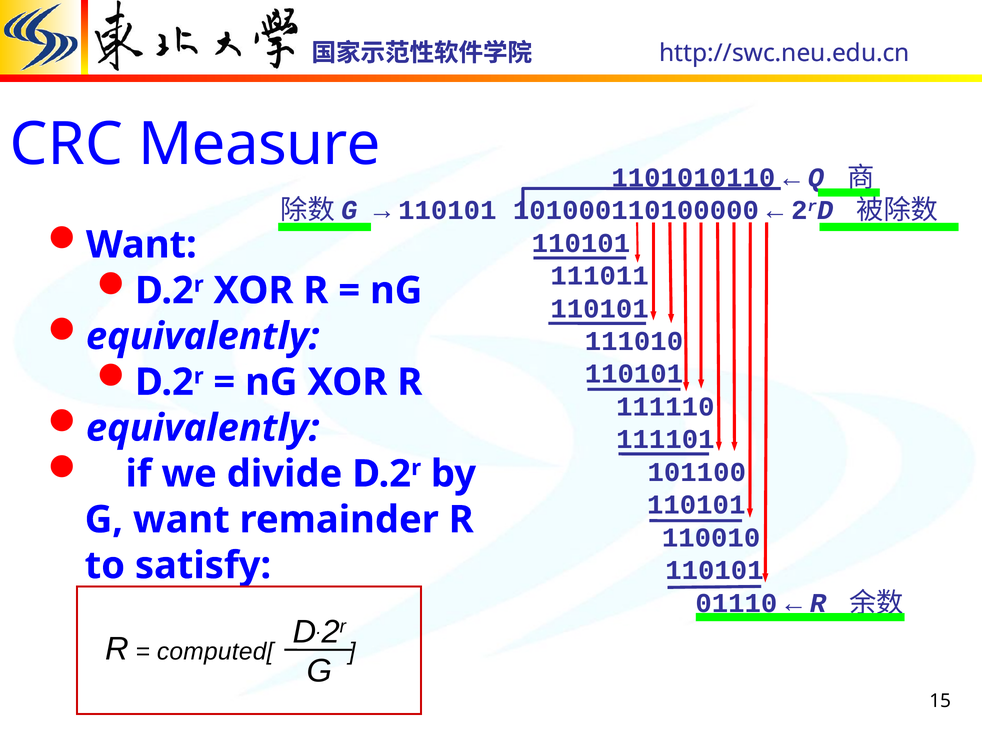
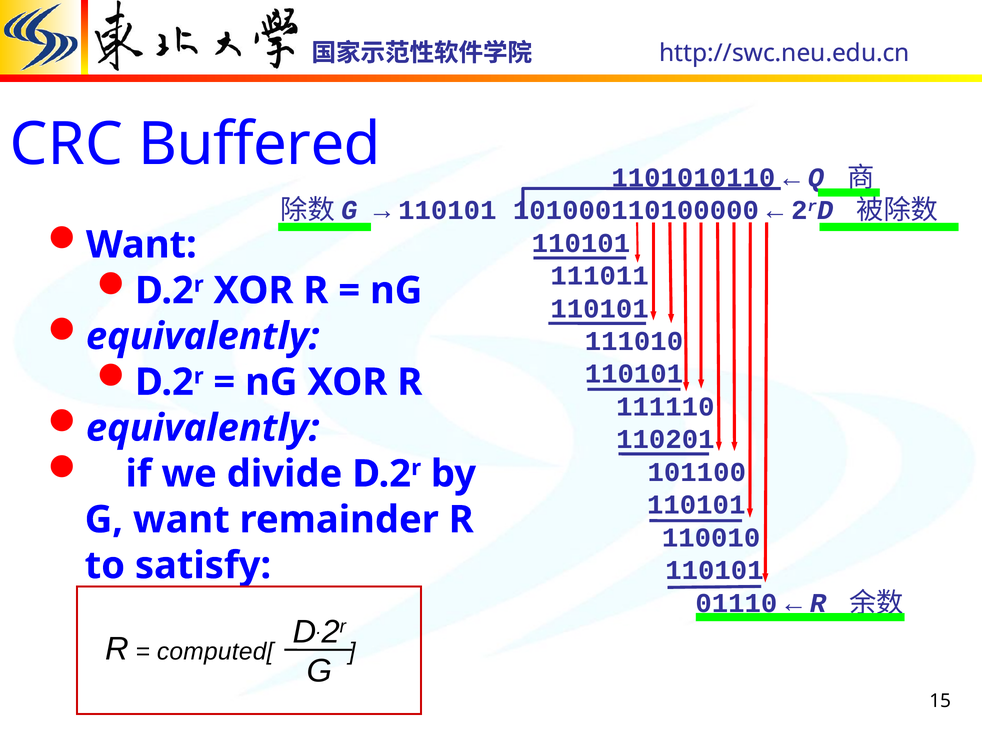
Measure: Measure -> Buffered (259, 144)
111101: 111101 -> 110201 (665, 440)
